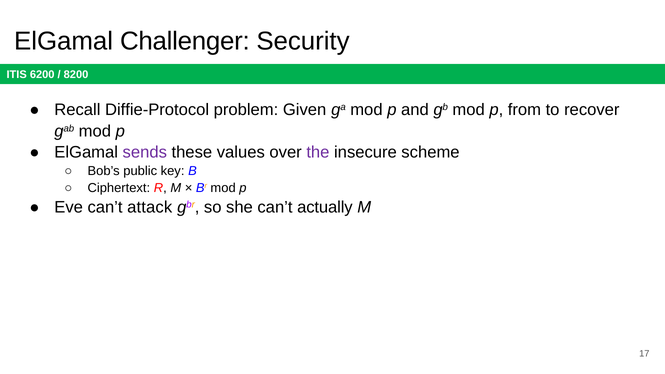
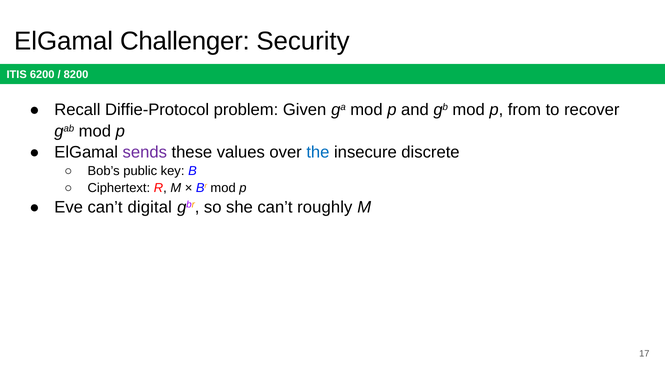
the colour: purple -> blue (318, 152)
scheme: scheme -> discrete (430, 152)
attack: attack -> digital (150, 207)
actually: actually -> roughly (325, 207)
